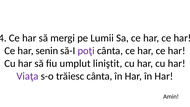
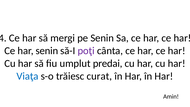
pe Lumii: Lumii -> Senin (102, 38)
liniştit: liniştit -> predai (108, 63)
Viaţa colour: purple -> blue (27, 76)
trăiesc cânta: cânta -> curat (99, 76)
